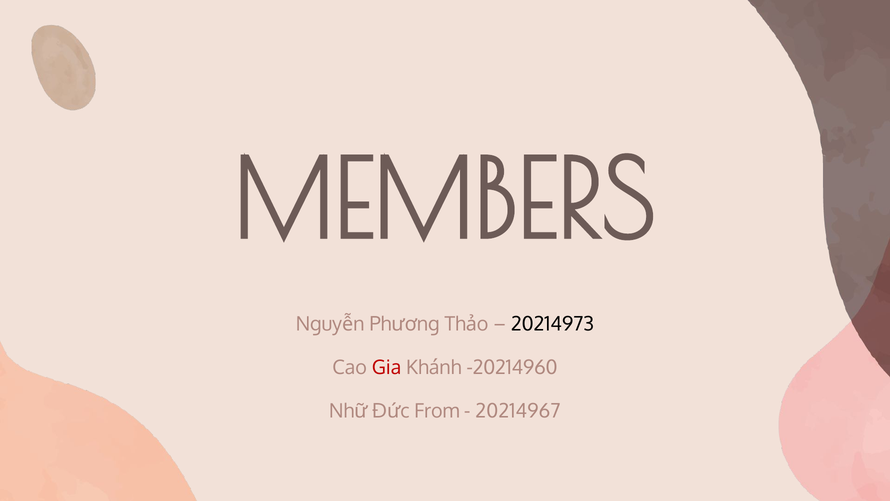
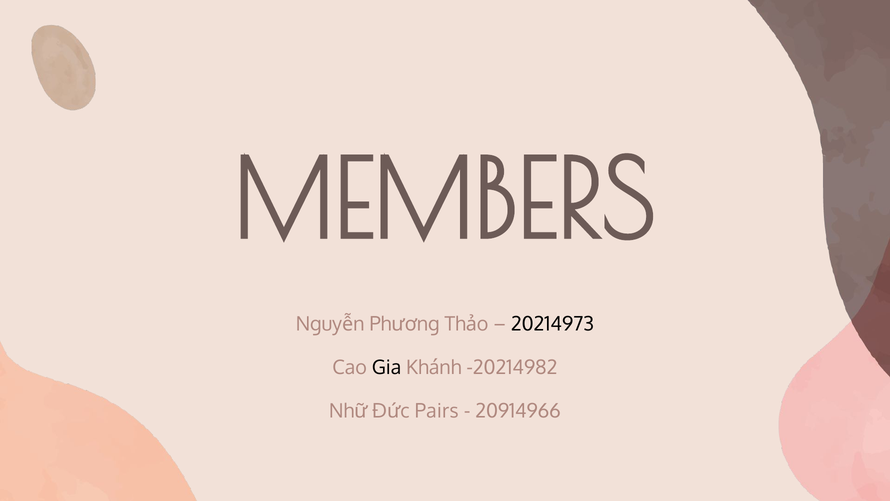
Gia colour: red -> black (387, 367)
-20214960: -20214960 -> -20214982 (512, 367)
From: From -> Pairs (437, 411)
20214967: 20214967 -> 20914966 (518, 411)
